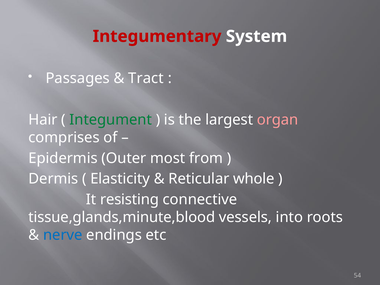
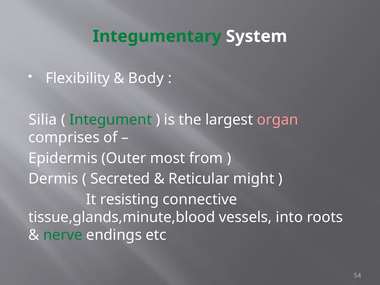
Integumentary colour: red -> green (157, 36)
Passages: Passages -> Flexibility (78, 78)
Tract: Tract -> Body (146, 78)
Hair: Hair -> Silia (43, 120)
Elasticity: Elasticity -> Secreted (120, 179)
whole: whole -> might (254, 179)
nerve colour: blue -> green (63, 235)
